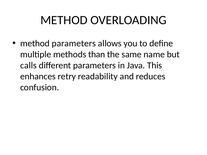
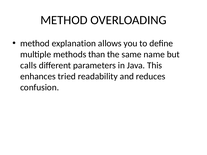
method parameters: parameters -> explanation (74, 43)
retry: retry -> tried (67, 77)
